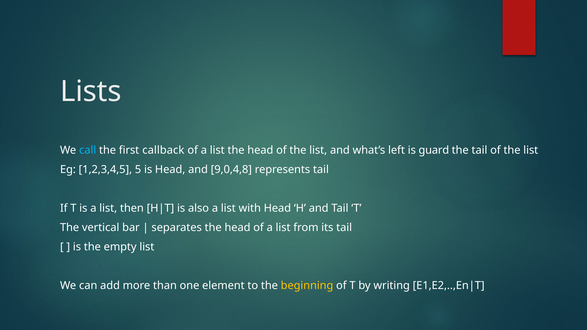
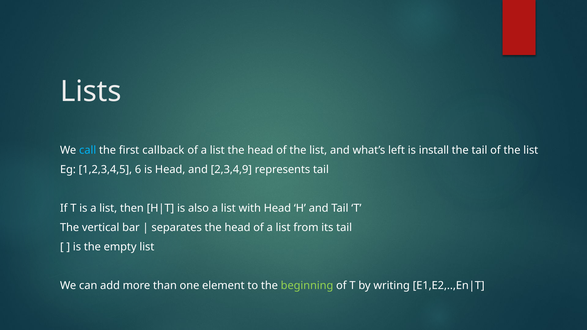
guard: guard -> install (434, 150)
5: 5 -> 6 (138, 170)
9,0,4,8: 9,0,4,8 -> 2,3,4,9 (231, 170)
beginning colour: yellow -> light green (307, 286)
